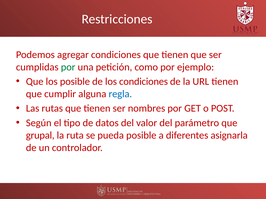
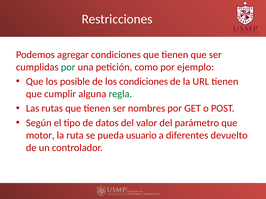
regla colour: blue -> green (120, 94)
grupal: grupal -> motor (40, 136)
pueda posible: posible -> usuario (141, 136)
asignarla: asignarla -> devuelto (229, 136)
